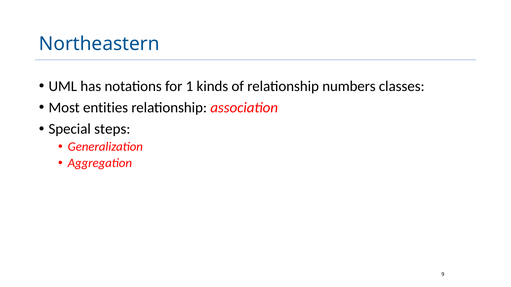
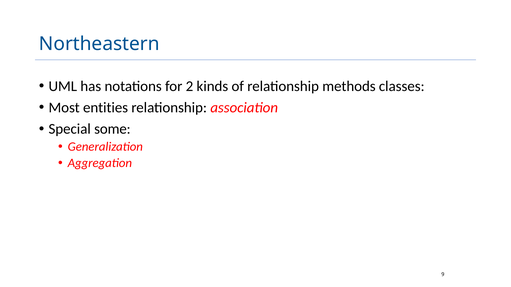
1: 1 -> 2 (189, 86)
numbers: numbers -> methods (349, 86)
steps: steps -> some (112, 129)
